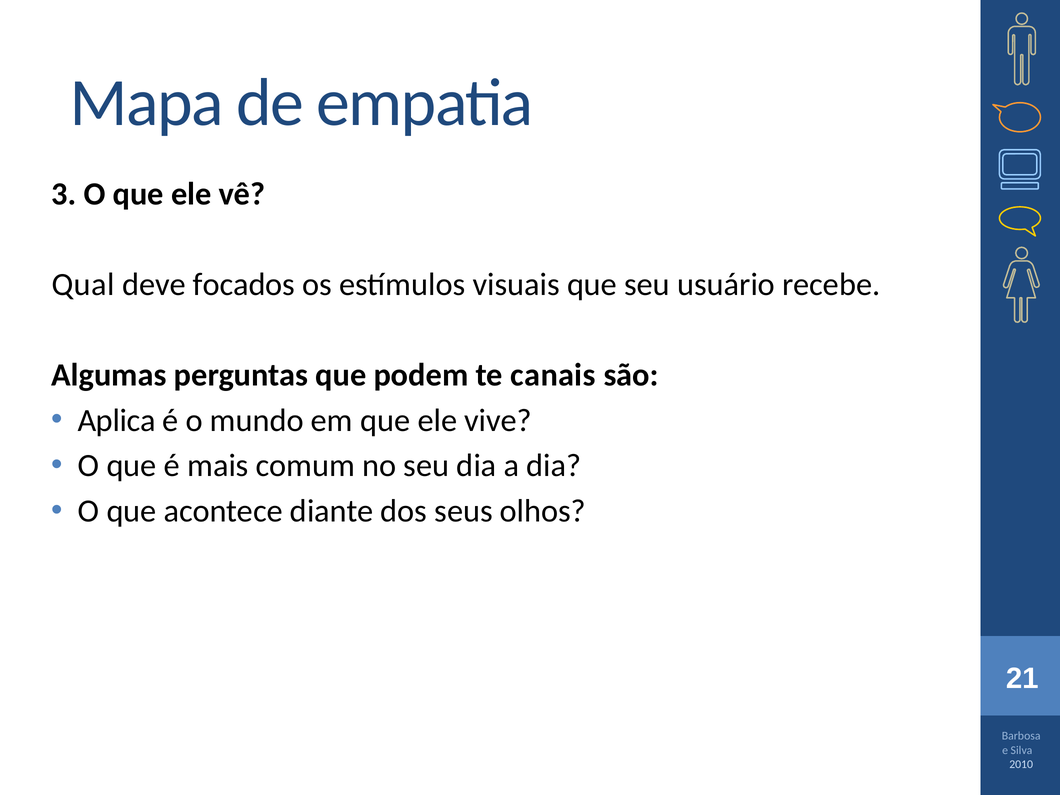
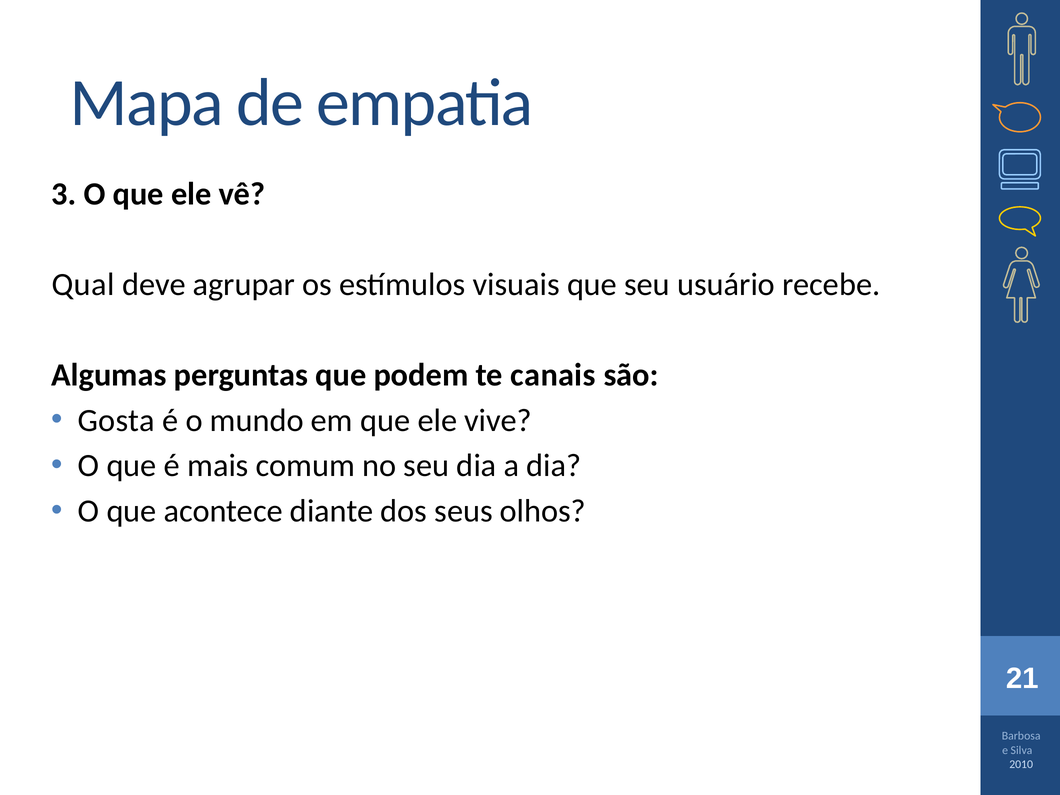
focados: focados -> agrupar (244, 284)
Aplica: Aplica -> Gosta (116, 420)
